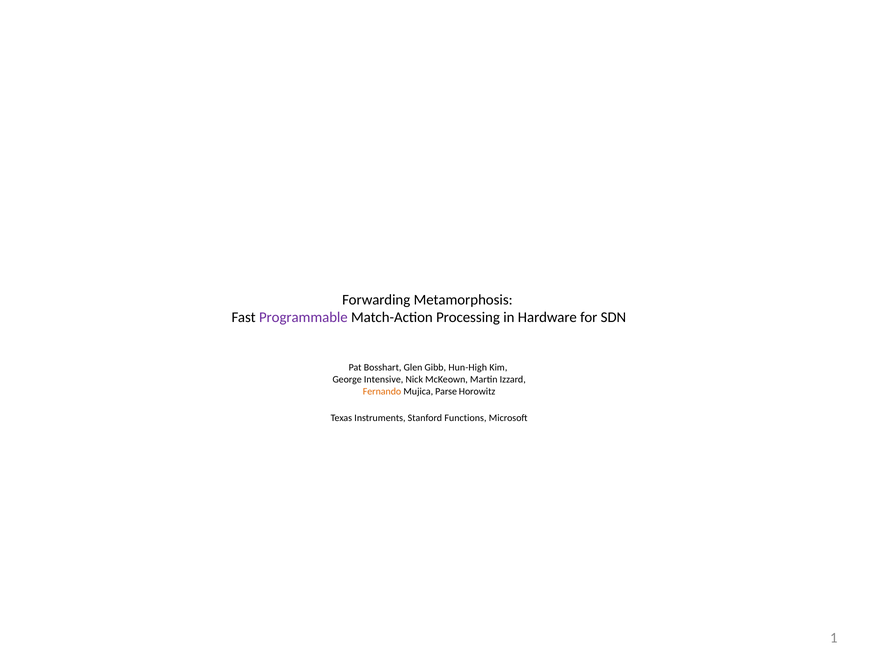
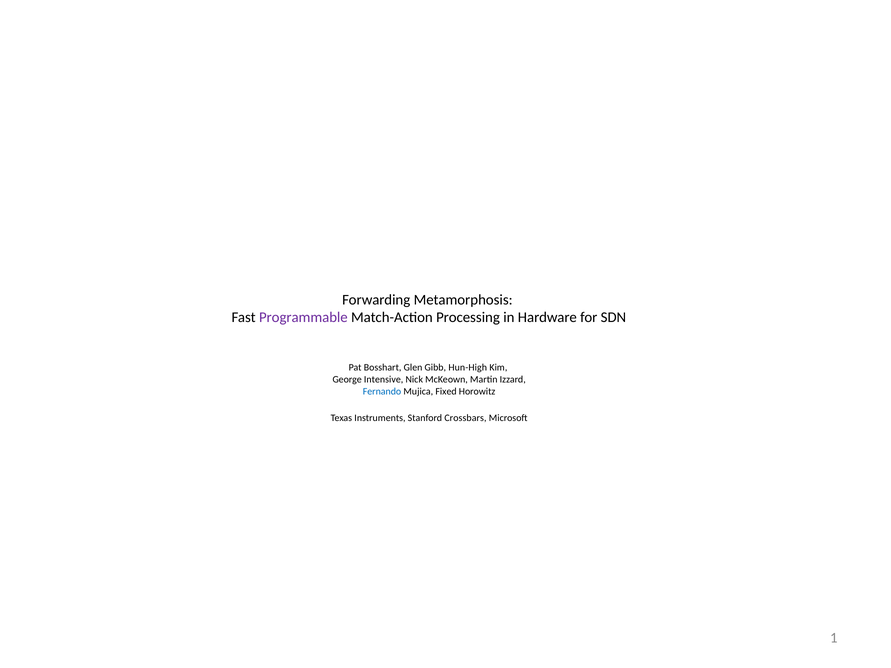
Fernando colour: orange -> blue (382, 392)
Parse: Parse -> Fixed (446, 392)
Functions: Functions -> Crossbars (465, 418)
